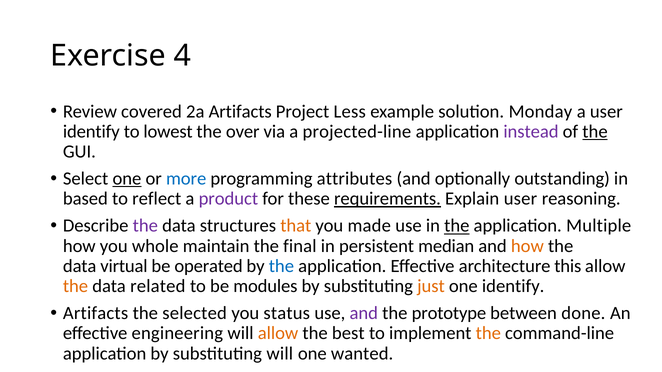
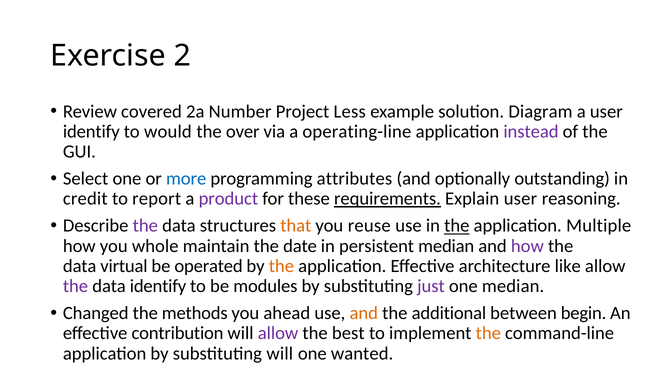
4: 4 -> 2 (182, 56)
2a Artifacts: Artifacts -> Number (240, 112)
Monday: Monday -> Diagram (540, 112)
lowest: lowest -> would (168, 132)
projected-line: projected-line -> operating-line (357, 132)
the underline: present -> none (595, 132)
one underline: present -> none (127, 179)
based: based -> credit (85, 199)
reflect: reflect -> report (157, 199)
made: made -> reuse (369, 226)
final: final -> date (300, 246)
how colour: orange -> purple (527, 246)
the colour: blue -> orange (281, 266)
this: this -> like (568, 266)
the colour: orange -> purple (76, 286)
data related: related -> identify (158, 286)
just colour: orange -> purple (431, 286)
one identify: identify -> median (513, 286)
Artifacts: Artifacts -> Changed (96, 313)
selected: selected -> methods (195, 313)
status: status -> ahead (287, 313)
and colour: purple -> orange (364, 313)
prototype: prototype -> additional (449, 313)
done: done -> begin (584, 313)
engineering: engineering -> contribution (178, 334)
allow colour: orange -> purple (278, 334)
